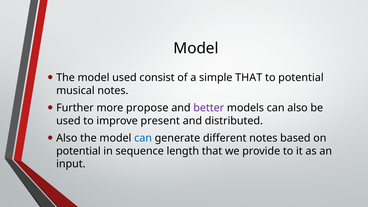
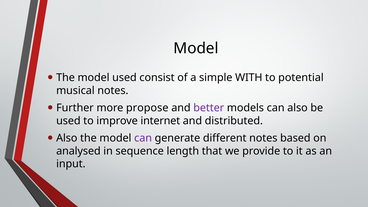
simple THAT: THAT -> WITH (249, 78)
present: present -> internet (160, 121)
can colour: blue -> purple (143, 138)
potential: potential -> analysed (78, 151)
